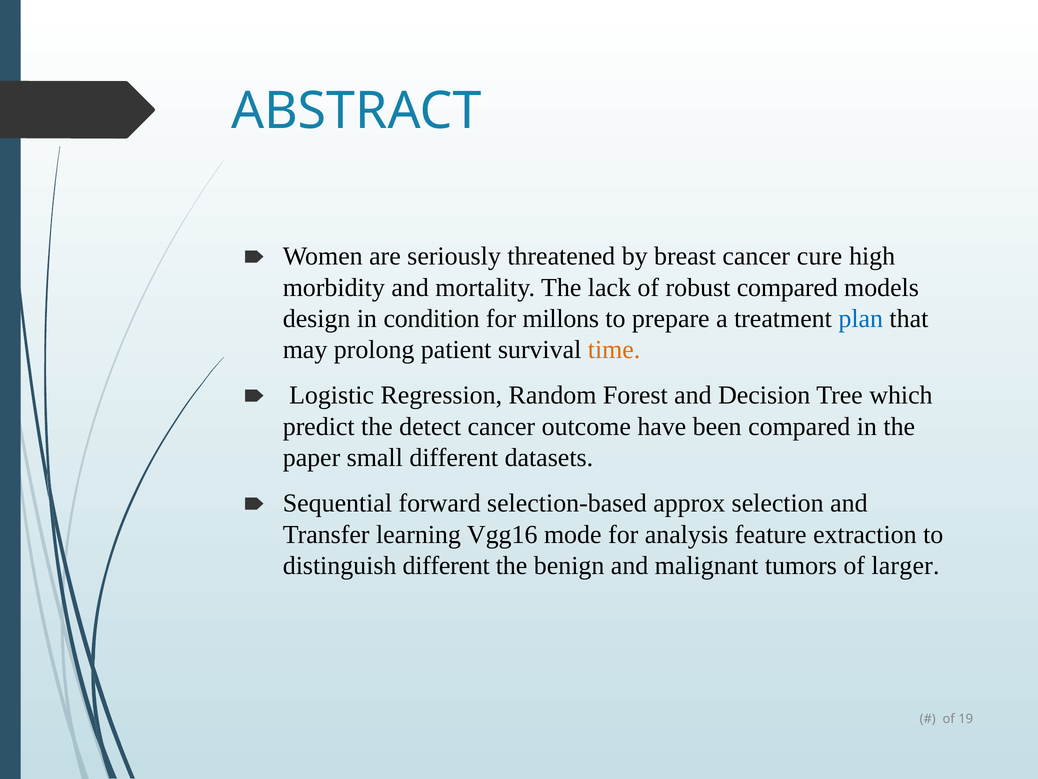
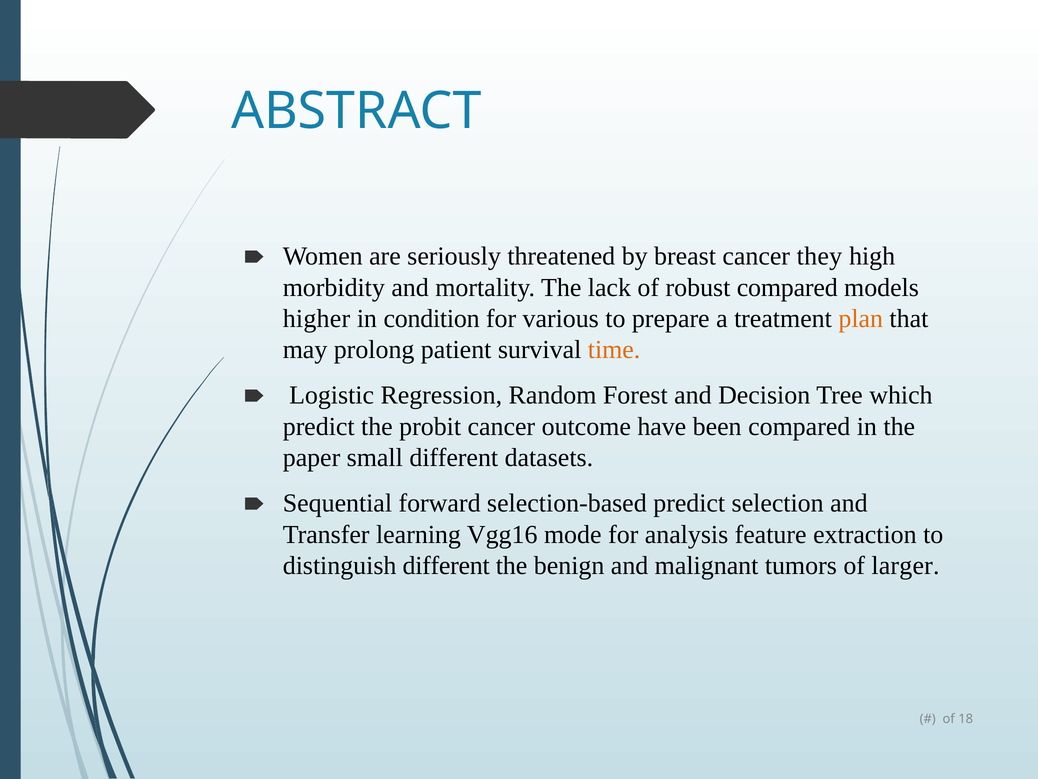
cure: cure -> they (819, 256)
design: design -> higher (316, 318)
millons: millons -> various (561, 318)
plan colour: blue -> orange (861, 318)
detect: detect -> probit (430, 426)
selection-based approx: approx -> predict (689, 503)
19: 19 -> 18 (966, 719)
